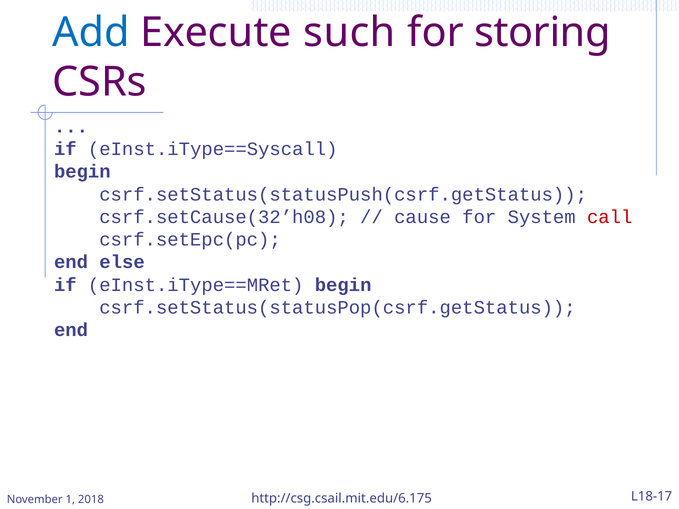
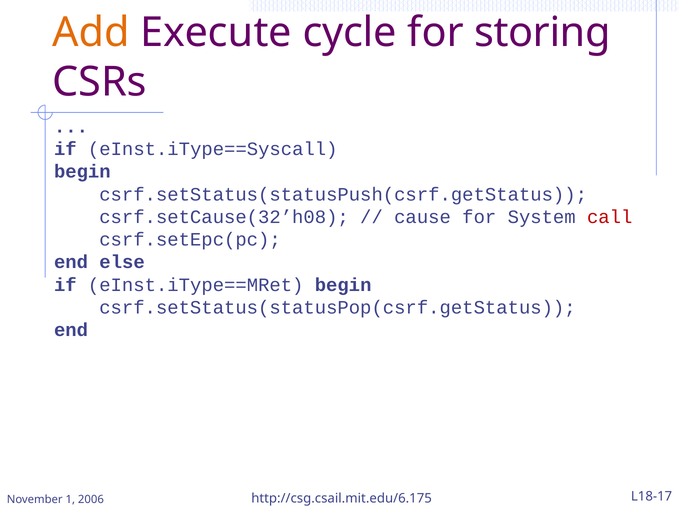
Add colour: blue -> orange (91, 32)
such: such -> cycle (350, 32)
2018: 2018 -> 2006 (91, 500)
